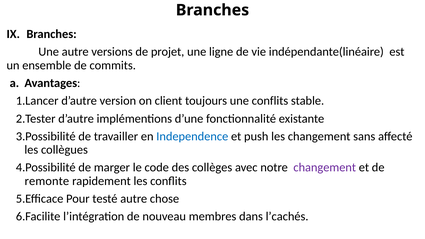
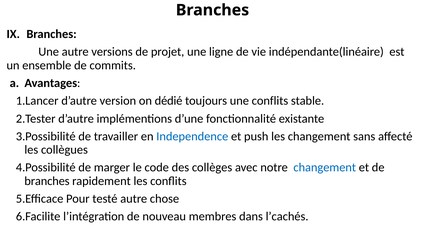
client: client -> dédié (169, 101)
changement colour: purple -> blue (325, 168)
remonte: remonte -> branches (47, 181)
